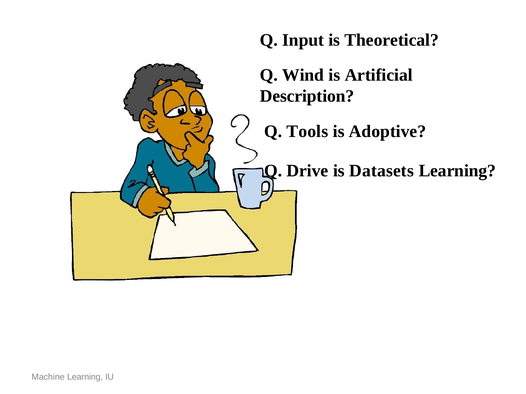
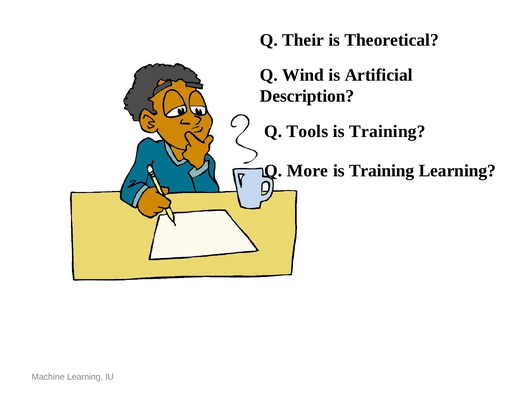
Input: Input -> Their (303, 40)
Adoptive: Adoptive -> Training (387, 131)
Drive: Drive -> More (307, 171)
Datasets: Datasets -> Training (382, 171)
